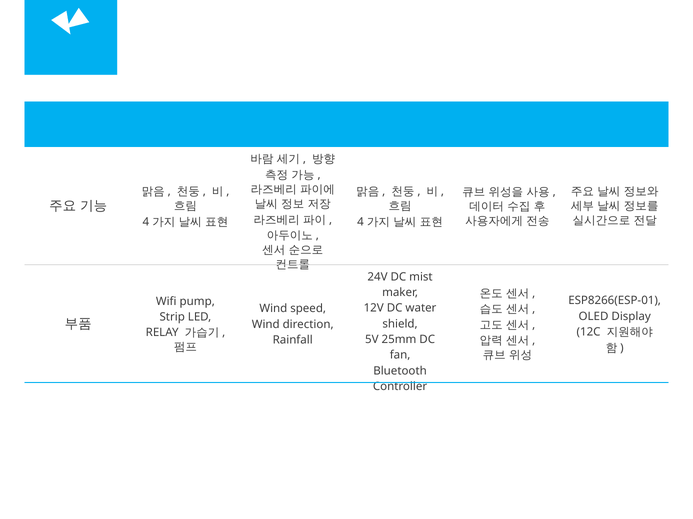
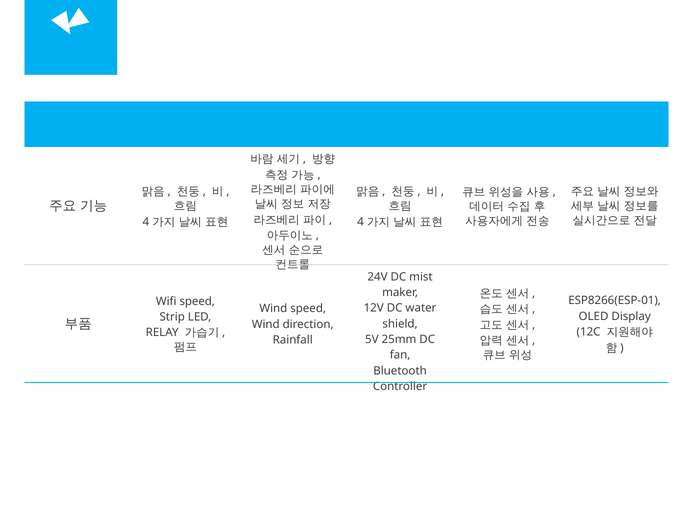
Wifi pump: pump -> speed (197, 302)
